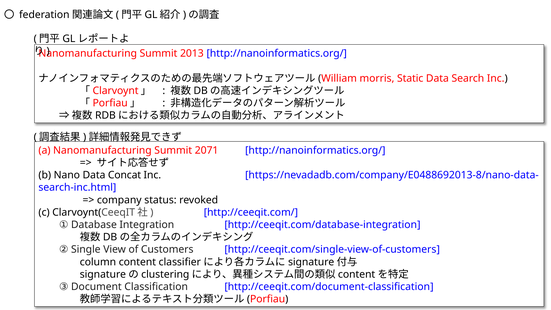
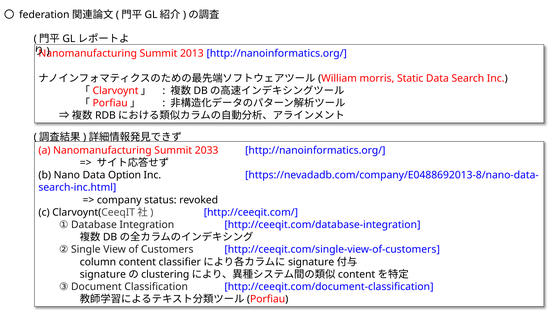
2071: 2071 -> 2033 (207, 150)
Concat: Concat -> Option (125, 175)
